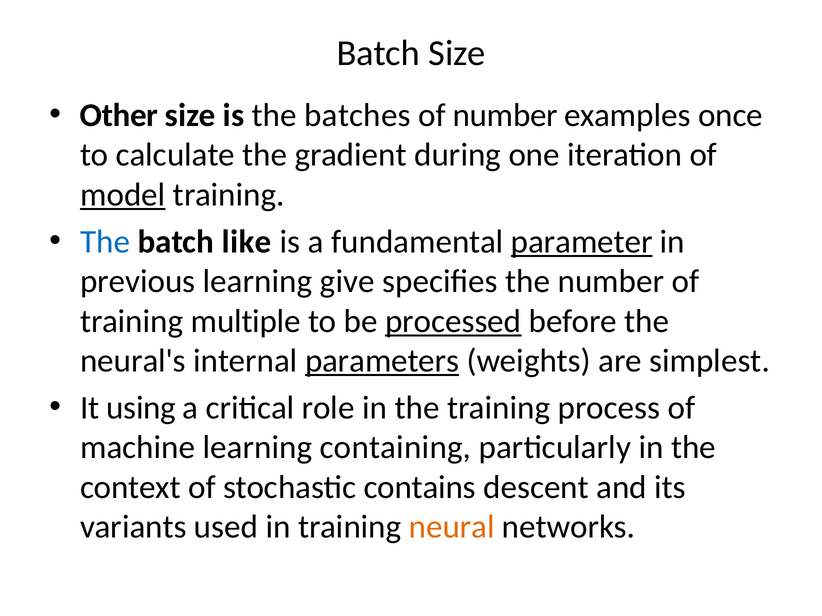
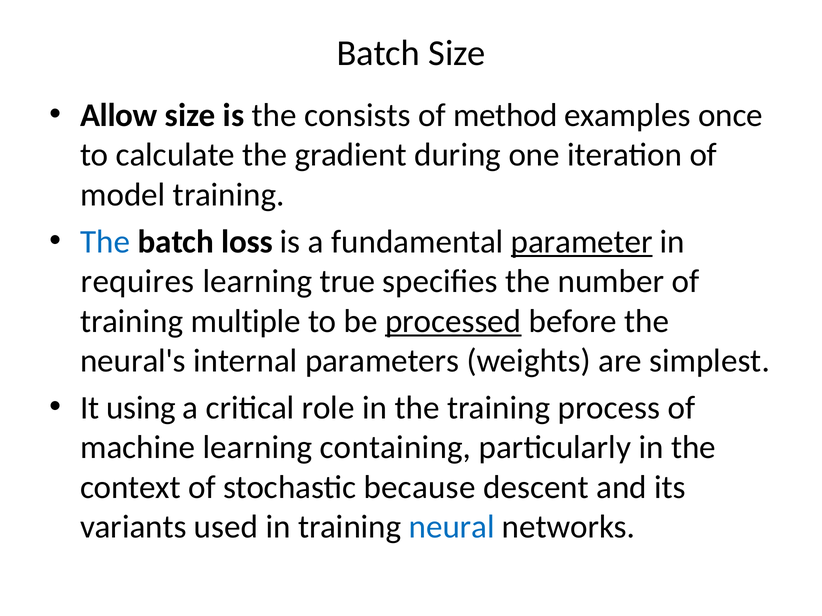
Other: Other -> Allow (119, 115)
batches: batches -> consists (358, 115)
of number: number -> method (505, 115)
model underline: present -> none (123, 195)
like: like -> loss (247, 242)
previous: previous -> requires (138, 282)
give: give -> true (348, 282)
parameters underline: present -> none (382, 361)
contains: contains -> because (420, 488)
neural colour: orange -> blue (452, 527)
